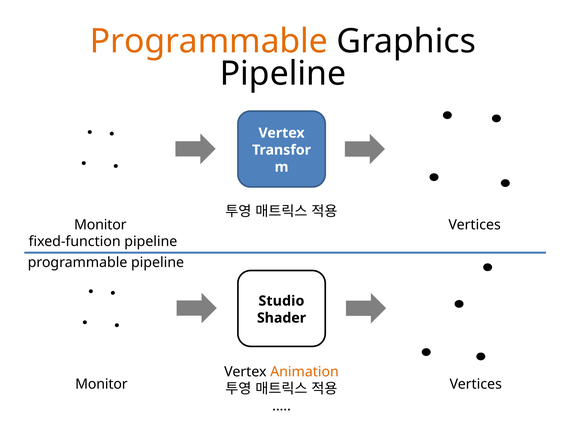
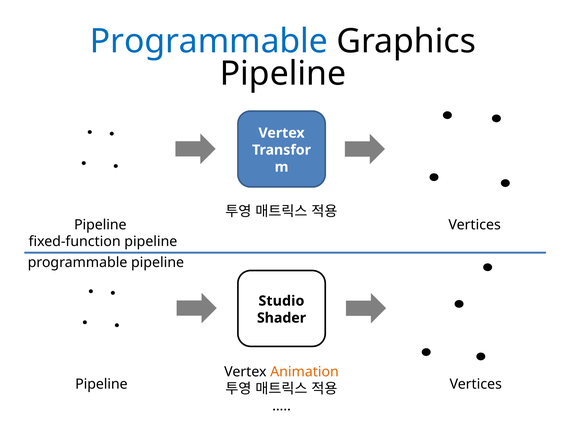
Programmable colour: orange -> blue (209, 41)
Monitor: Monitor -> Pipeline (100, 225)
Monitor: Monitor -> Pipeline (101, 384)
